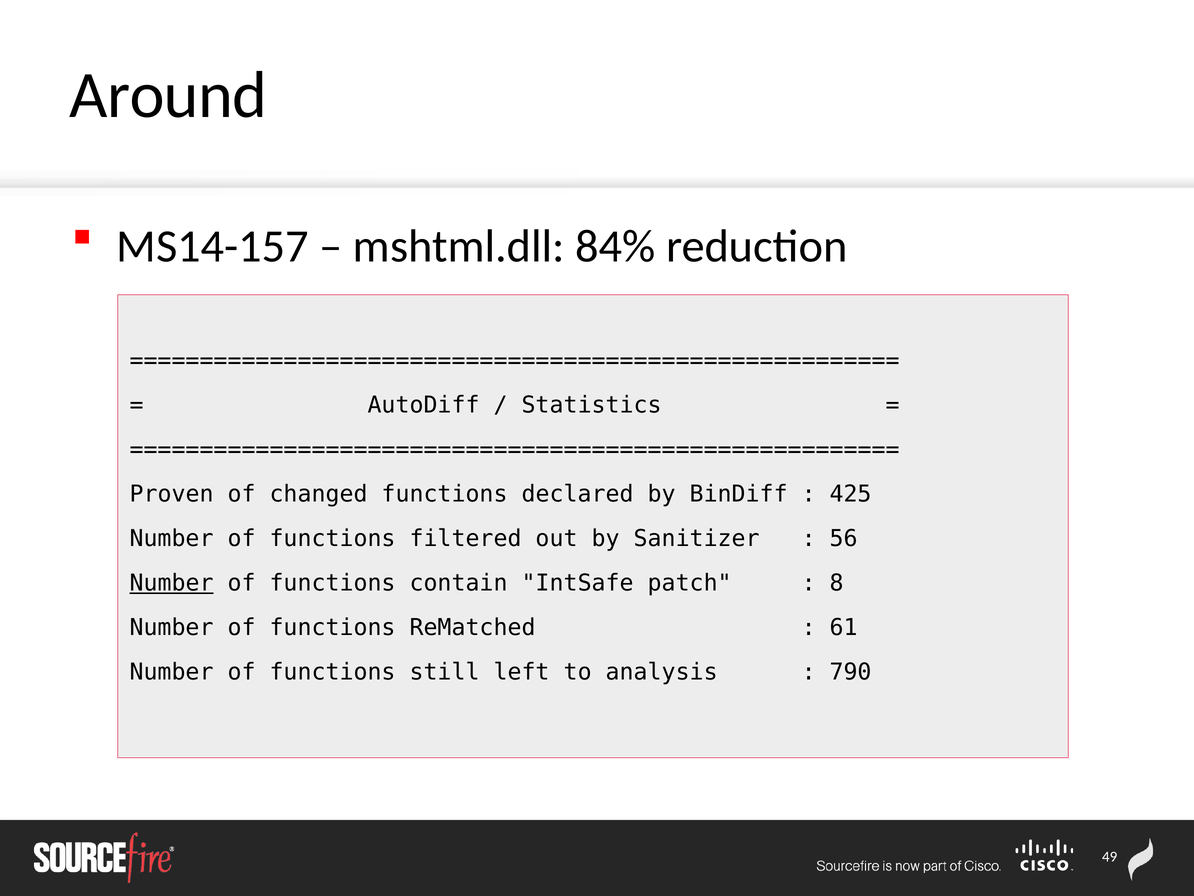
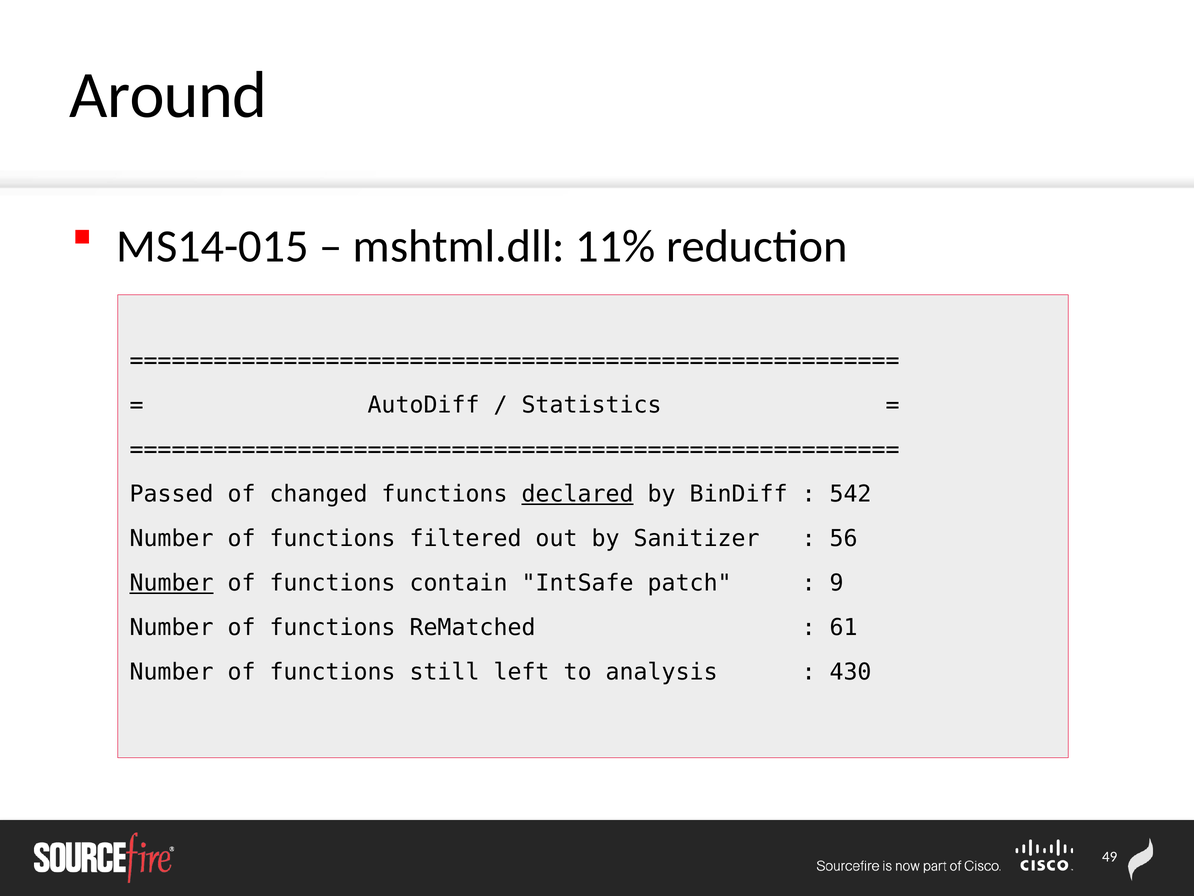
MS14-157: MS14-157 -> MS14-015 (213, 246)
84%: 84% -> 11% (615, 246)
Proven: Proven -> Passed (172, 494)
declared underline: none -> present (578, 494)
425: 425 -> 542 (851, 494)
8: 8 -> 9 (837, 583)
790: 790 -> 430 (851, 672)
